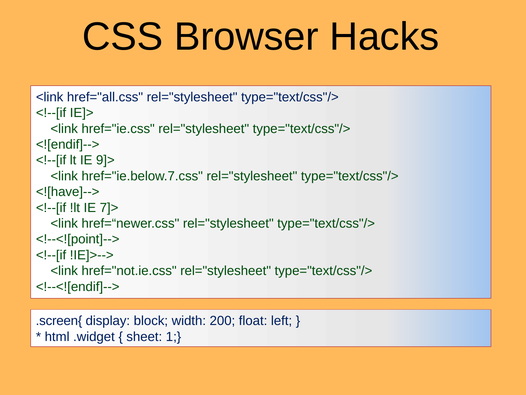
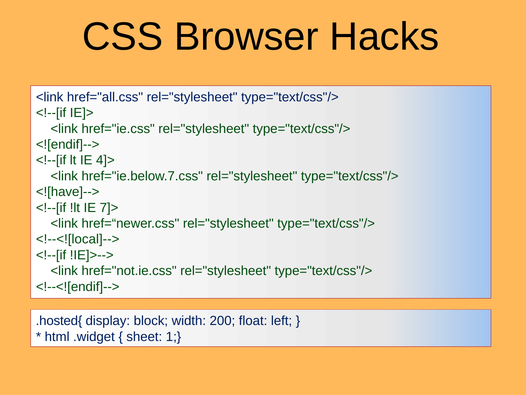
9]>: 9]> -> 4]> (105, 160)
<!--<![point]-->: <!--<![point]--> -> <!--<![local]--> (78, 239)
.screen{: .screen{ -> .hosted{ (59, 321)
